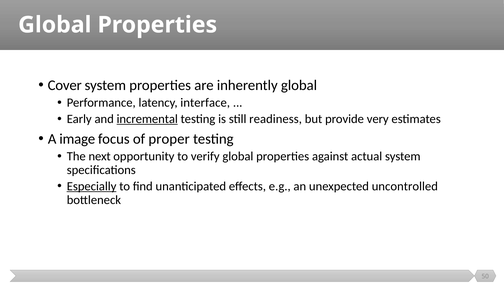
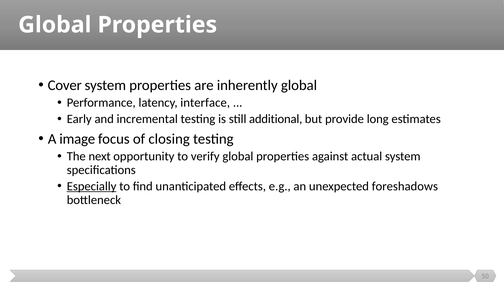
incremental underline: present -> none (147, 119)
readiness: readiness -> additional (276, 119)
very: very -> long (378, 119)
proper: proper -> closing (169, 139)
uncontrolled: uncontrolled -> foreshadows (405, 186)
